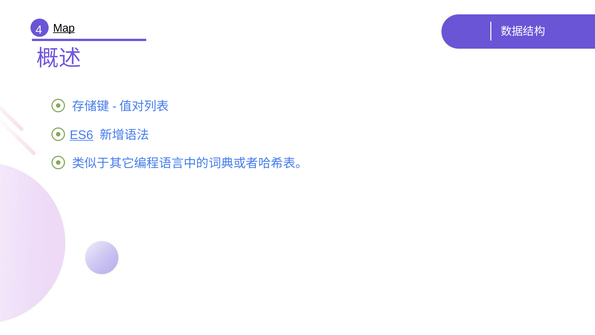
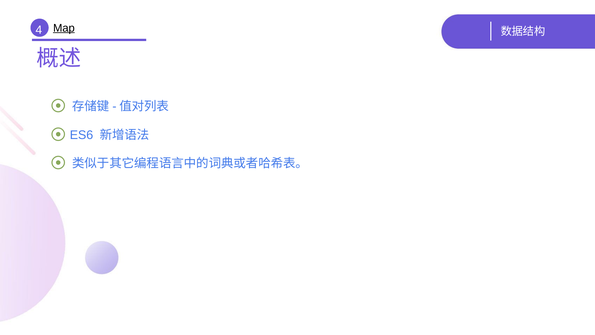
ES6 underline: present -> none (82, 135)
